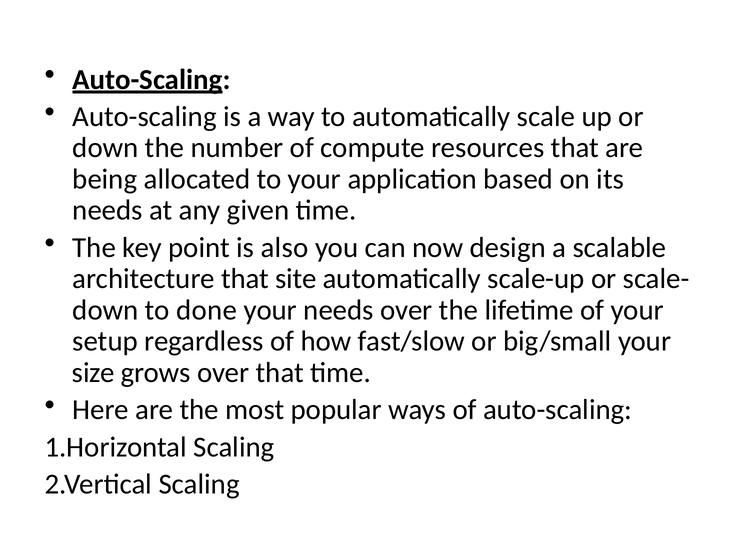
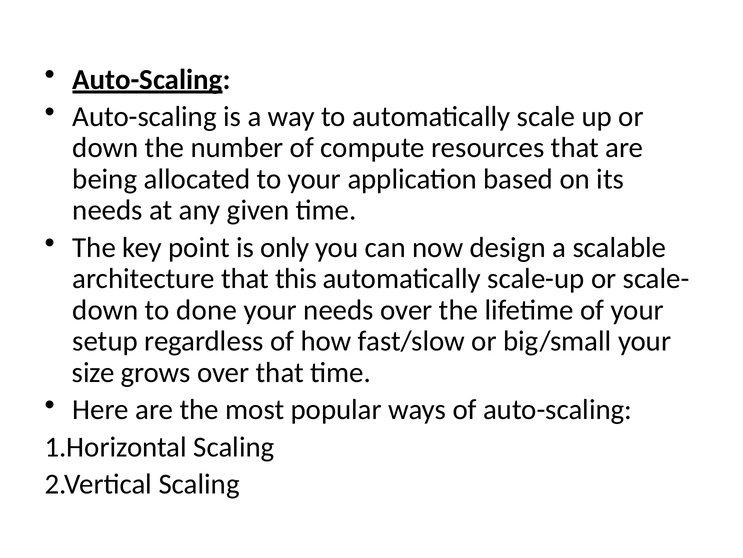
also: also -> only (285, 247)
site: site -> this (296, 279)
